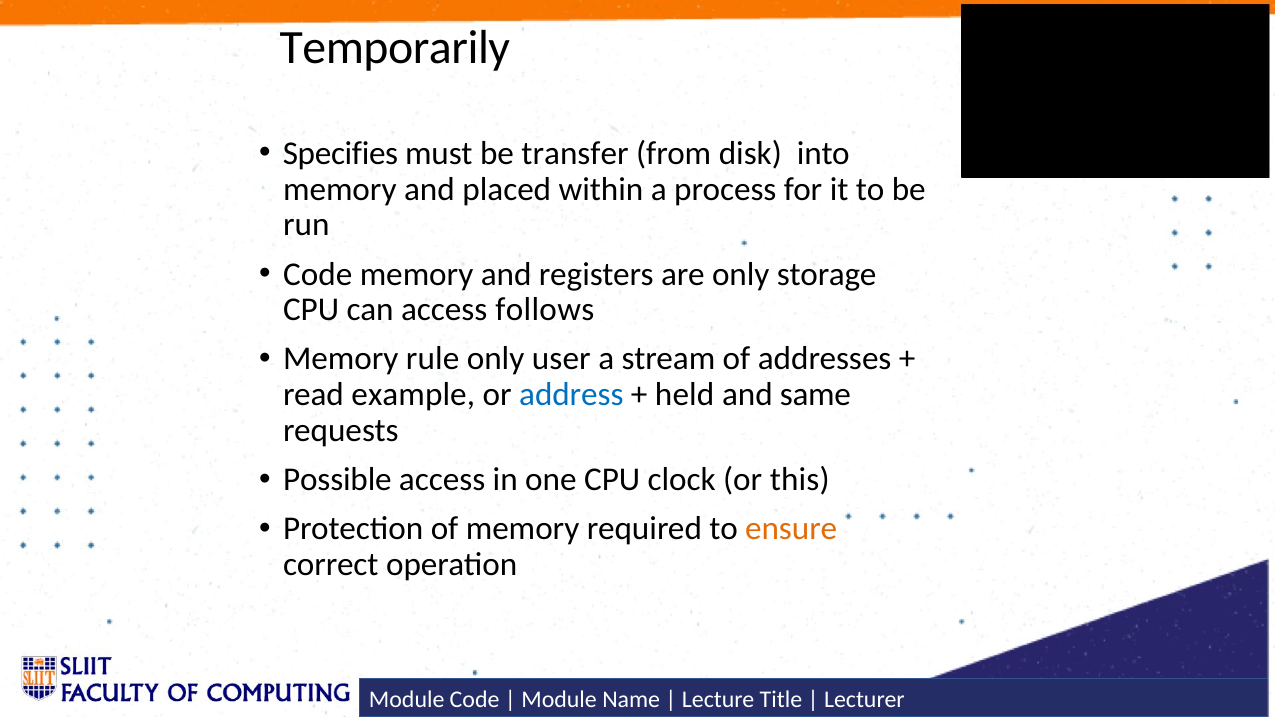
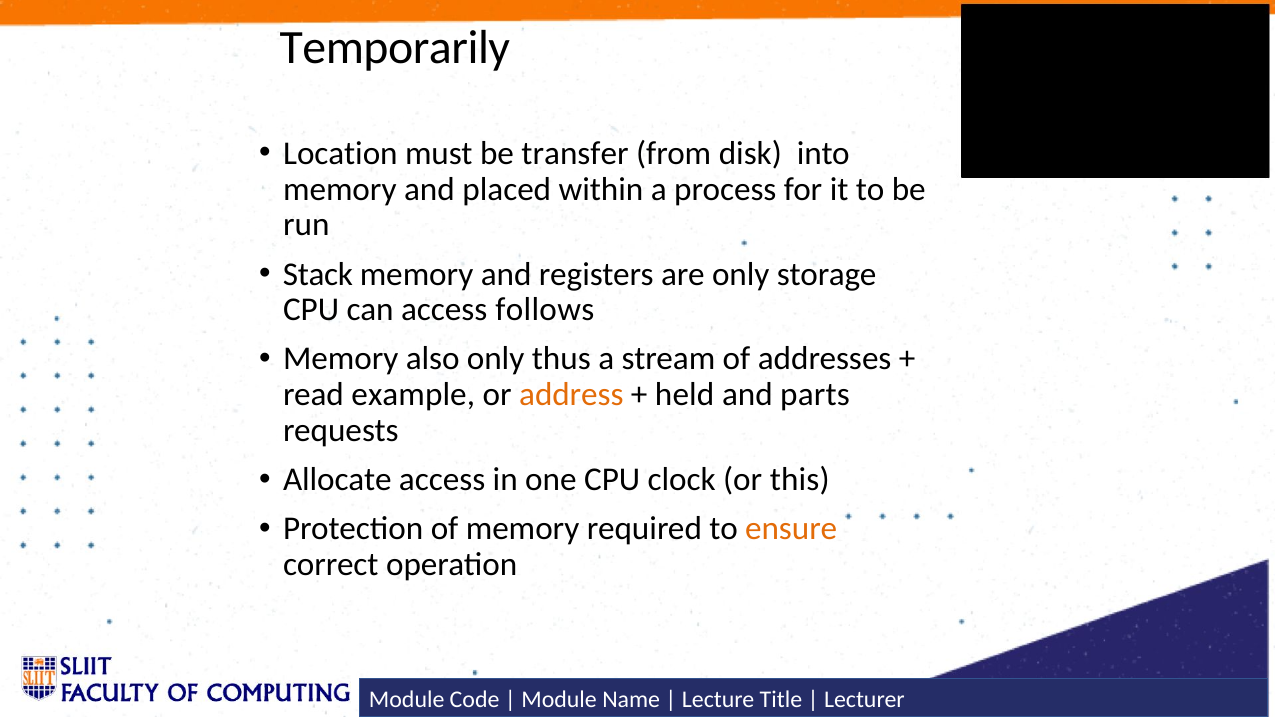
Specifies: Specifies -> Location (340, 153)
Code: Code -> Stack (318, 274)
rule: rule -> also (433, 359)
user: user -> thus (561, 359)
address colour: blue -> orange (571, 395)
same: same -> parts (815, 395)
Possible: Possible -> Allocate (337, 480)
